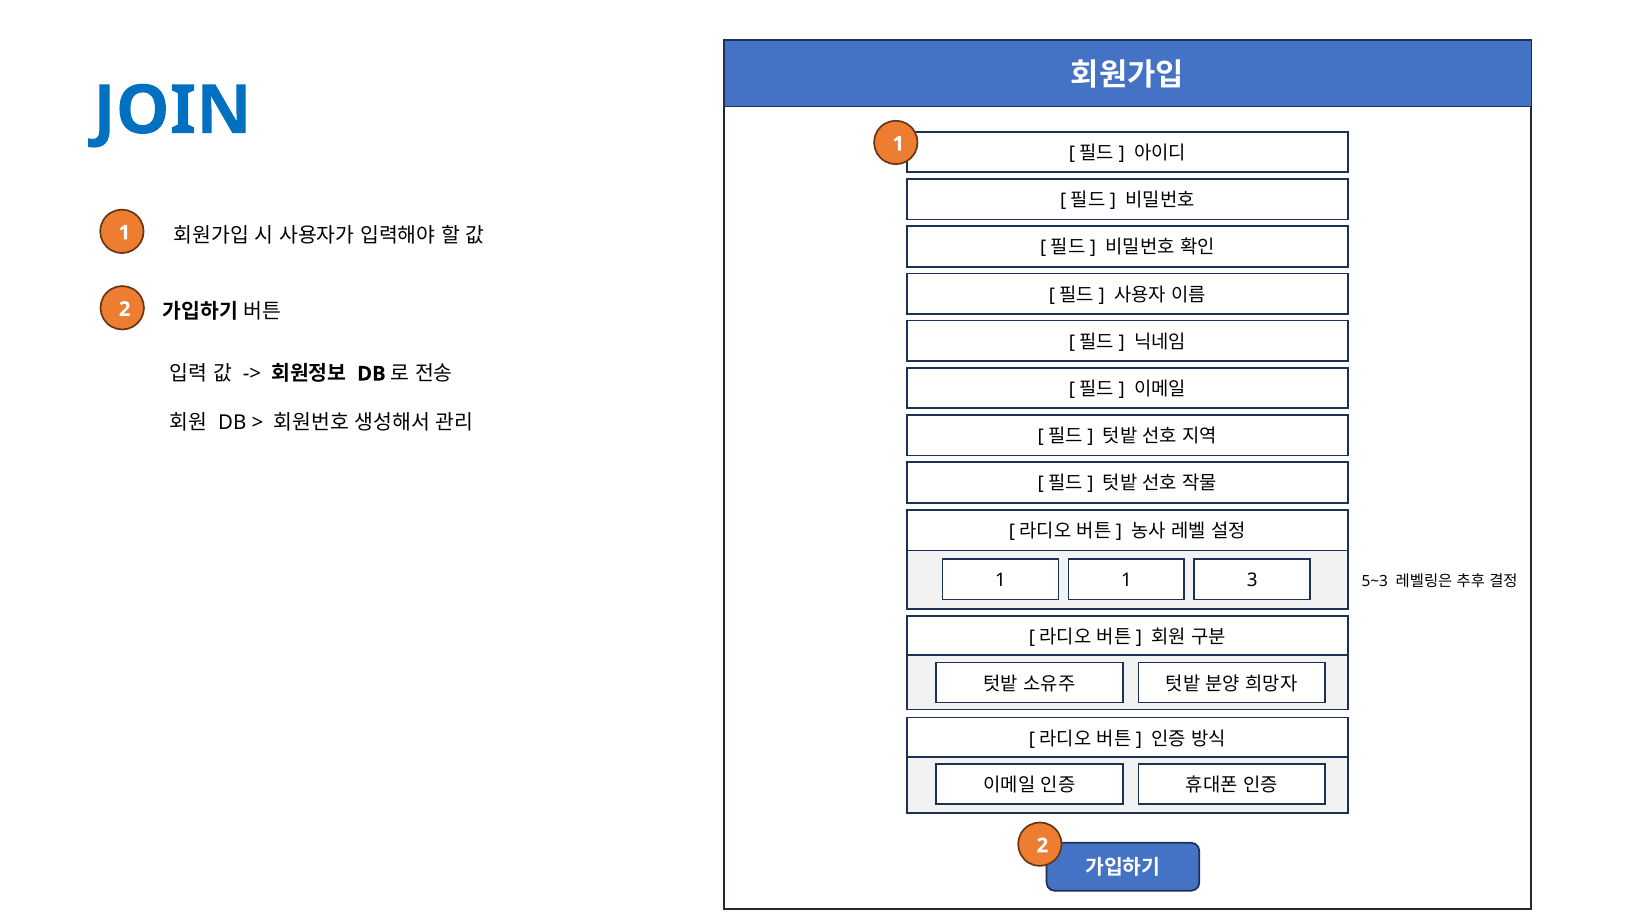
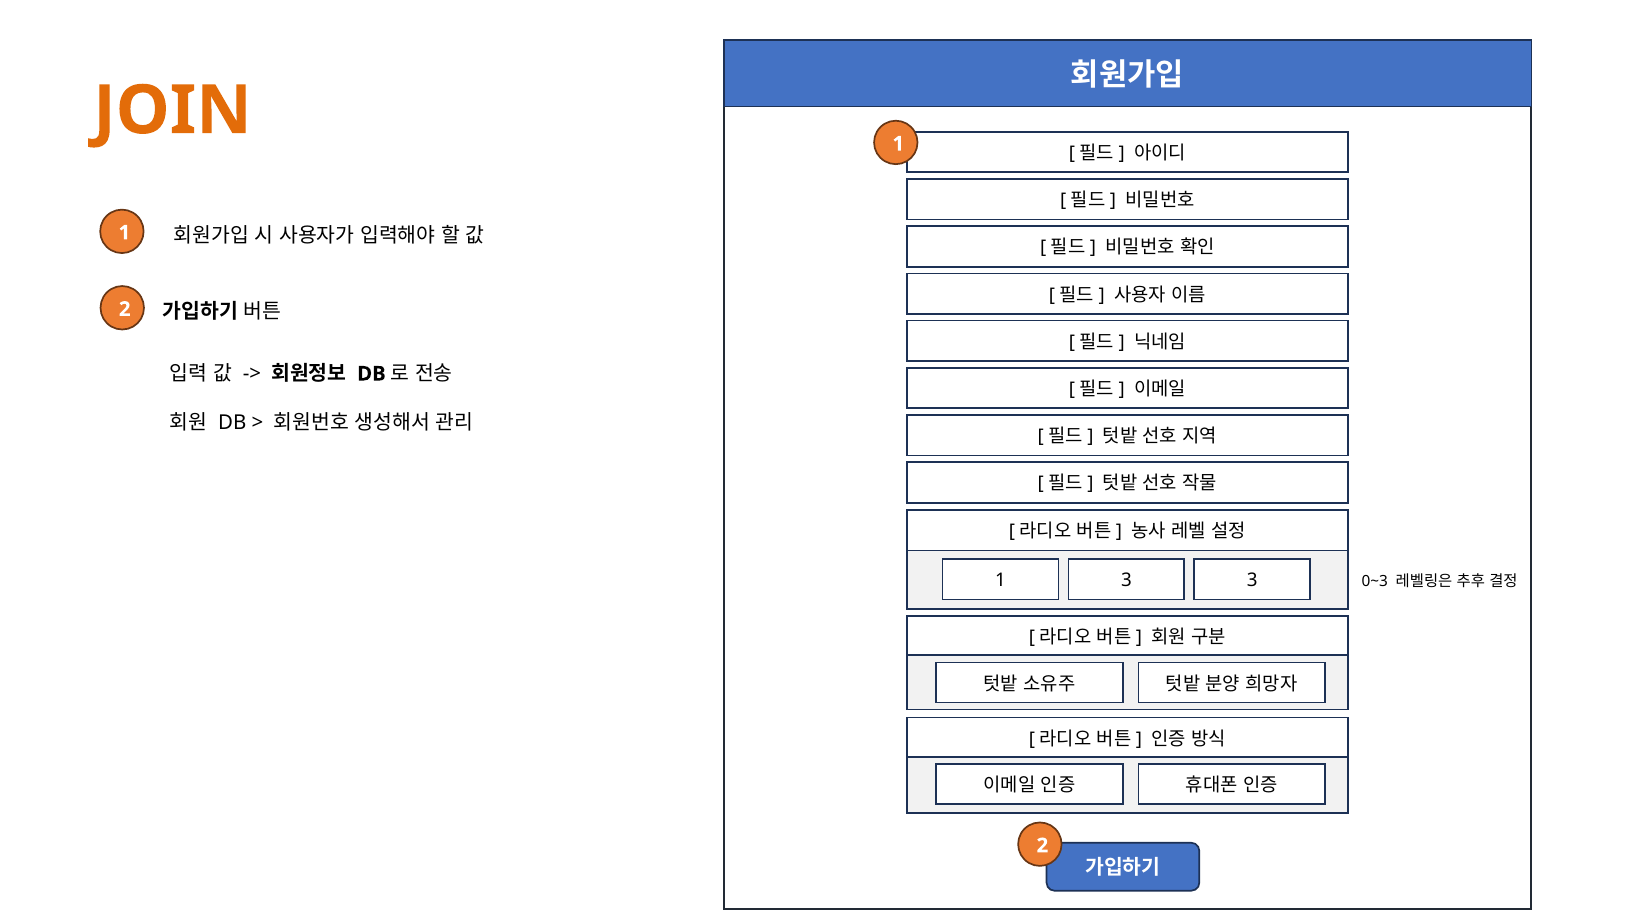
JOIN colour: blue -> orange (172, 111)
1 1: 1 -> 3 (1126, 581)
5~3: 5~3 -> 0~3 (1375, 581)
